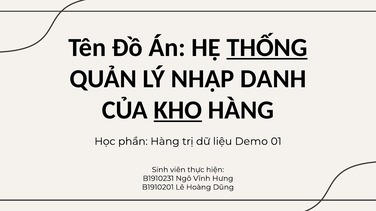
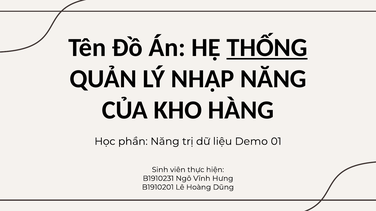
NHẬP DANH: DANH -> NĂNG (273, 79)
KHO underline: present -> none (178, 110)
phần Hàng: Hàng -> Năng (165, 142)
